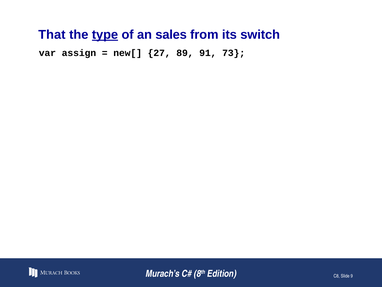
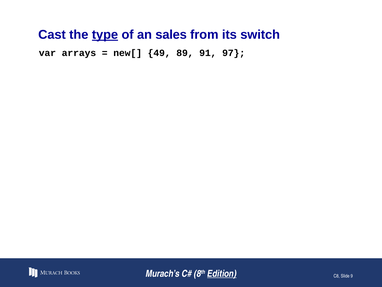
That: That -> Cast (52, 35)
assign: assign -> arrays (79, 53)
27: 27 -> 49 (159, 53)
73: 73 -> 97 (234, 53)
Edition underline: none -> present (222, 273)
